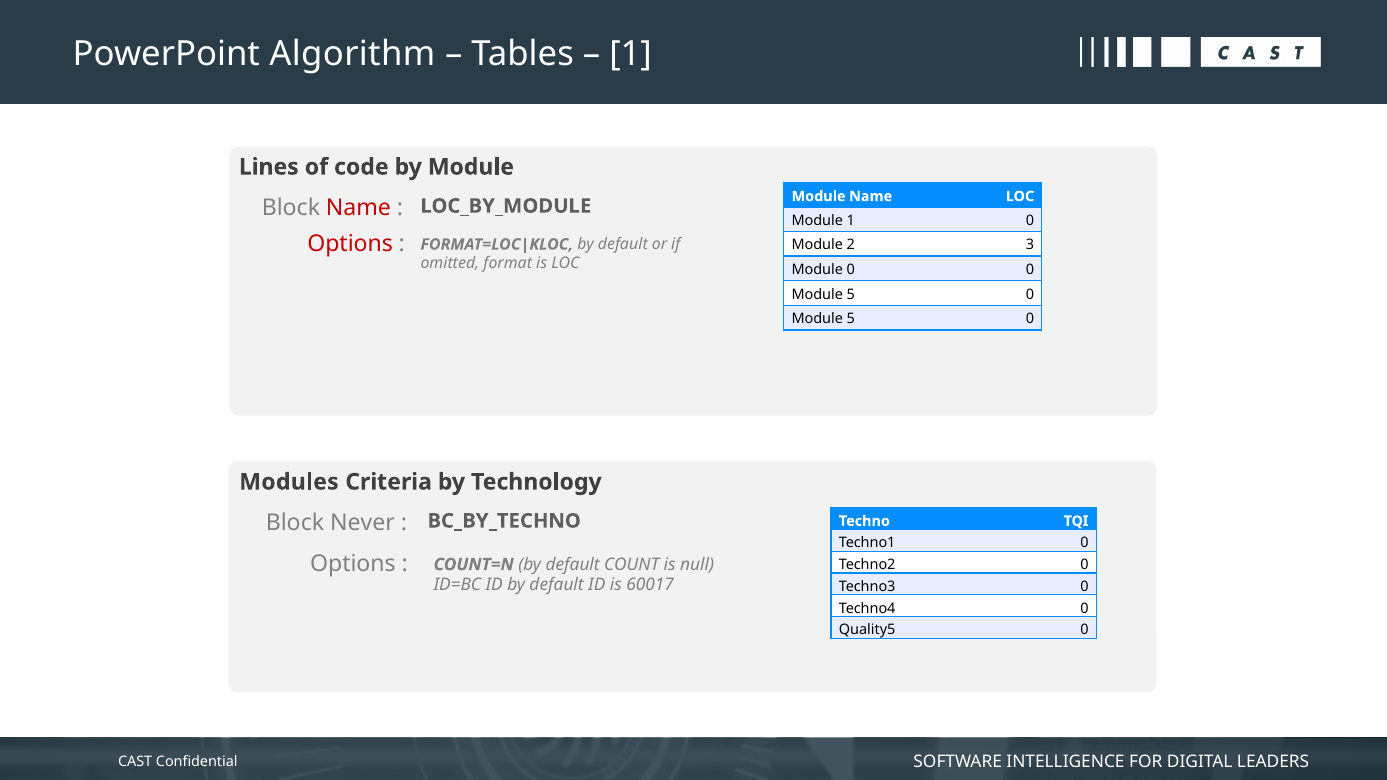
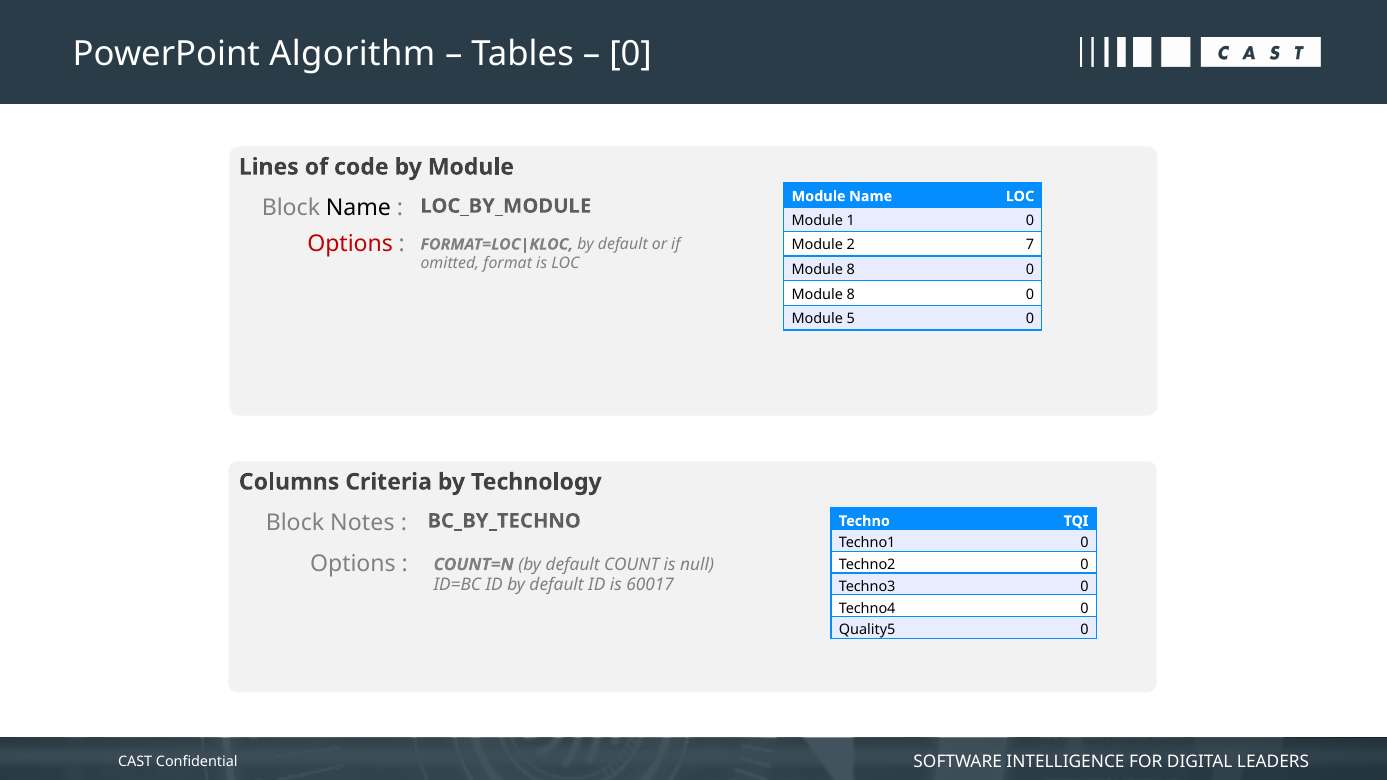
1: 1 -> 0 (631, 54)
Name colour: red -> black (358, 208)
3: 3 -> 7 (1030, 245)
0: 0 -> 8 (851, 270)
5: 5 -> 8 (851, 294)
Modules: Modules -> Columns (289, 482)
Never: Never -> Notes (362, 523)
